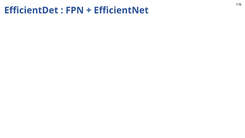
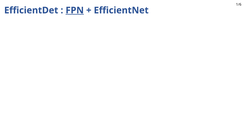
FPN underline: none -> present (75, 10)
